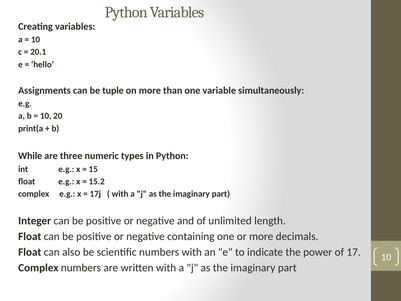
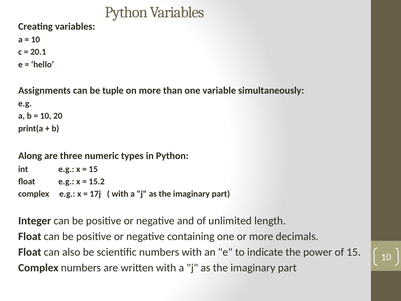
While: While -> Along (30, 156)
of 17: 17 -> 15 (354, 252)
